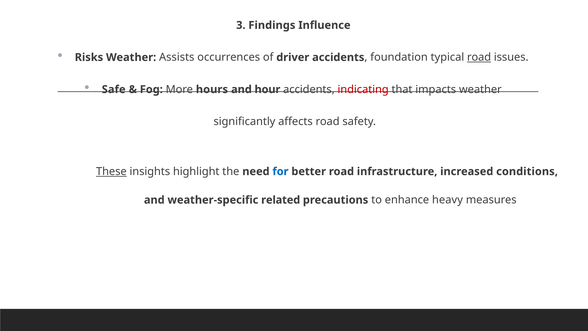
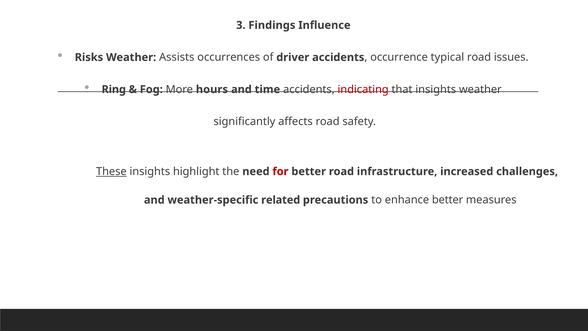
foundation: foundation -> occurrence (399, 57)
road underline: present -> none (479, 57)
Safe: Safe -> Ring (114, 89)
hour: hour -> time (267, 89)
that impacts: impacts -> insights (436, 89)
for colour: blue -> red (280, 171)
conditions: conditions -> challenges (527, 171)
enhance heavy: heavy -> better (448, 200)
